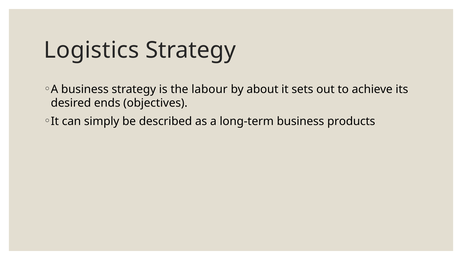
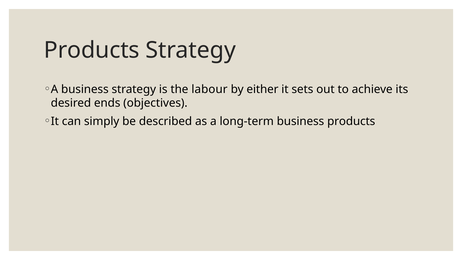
Logistics: Logistics -> Products (92, 50)
about: about -> either (263, 89)
